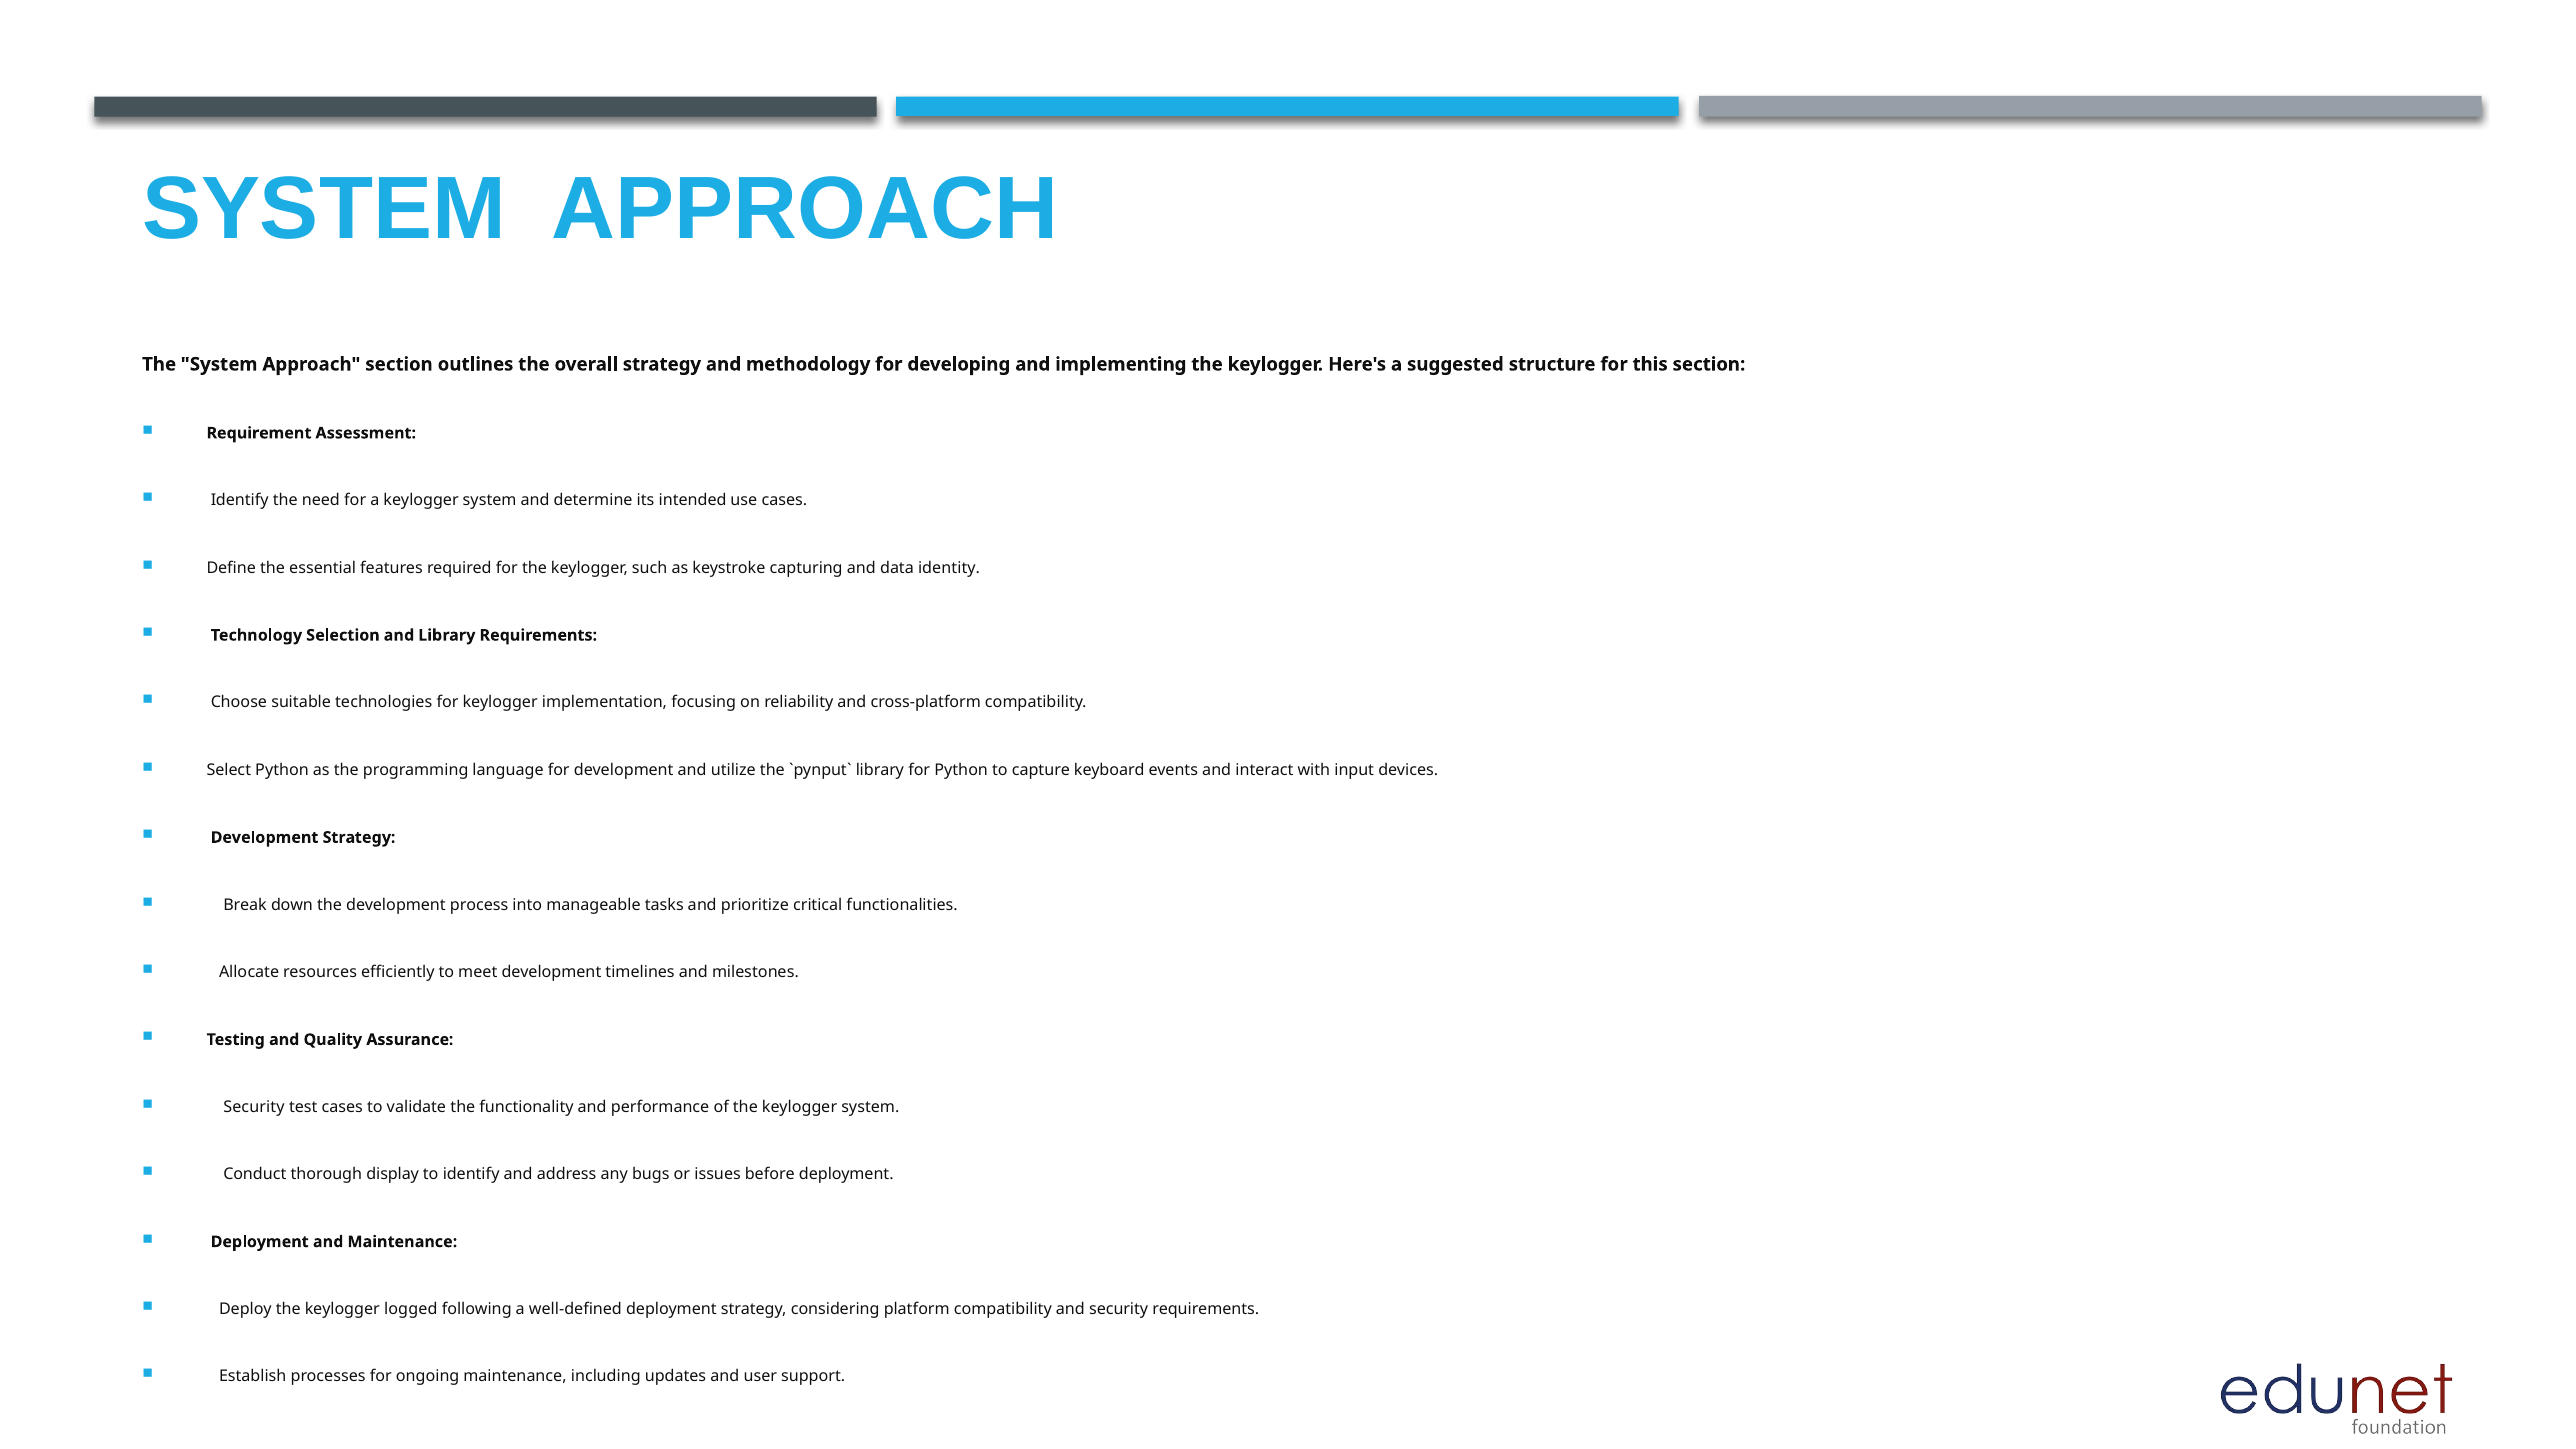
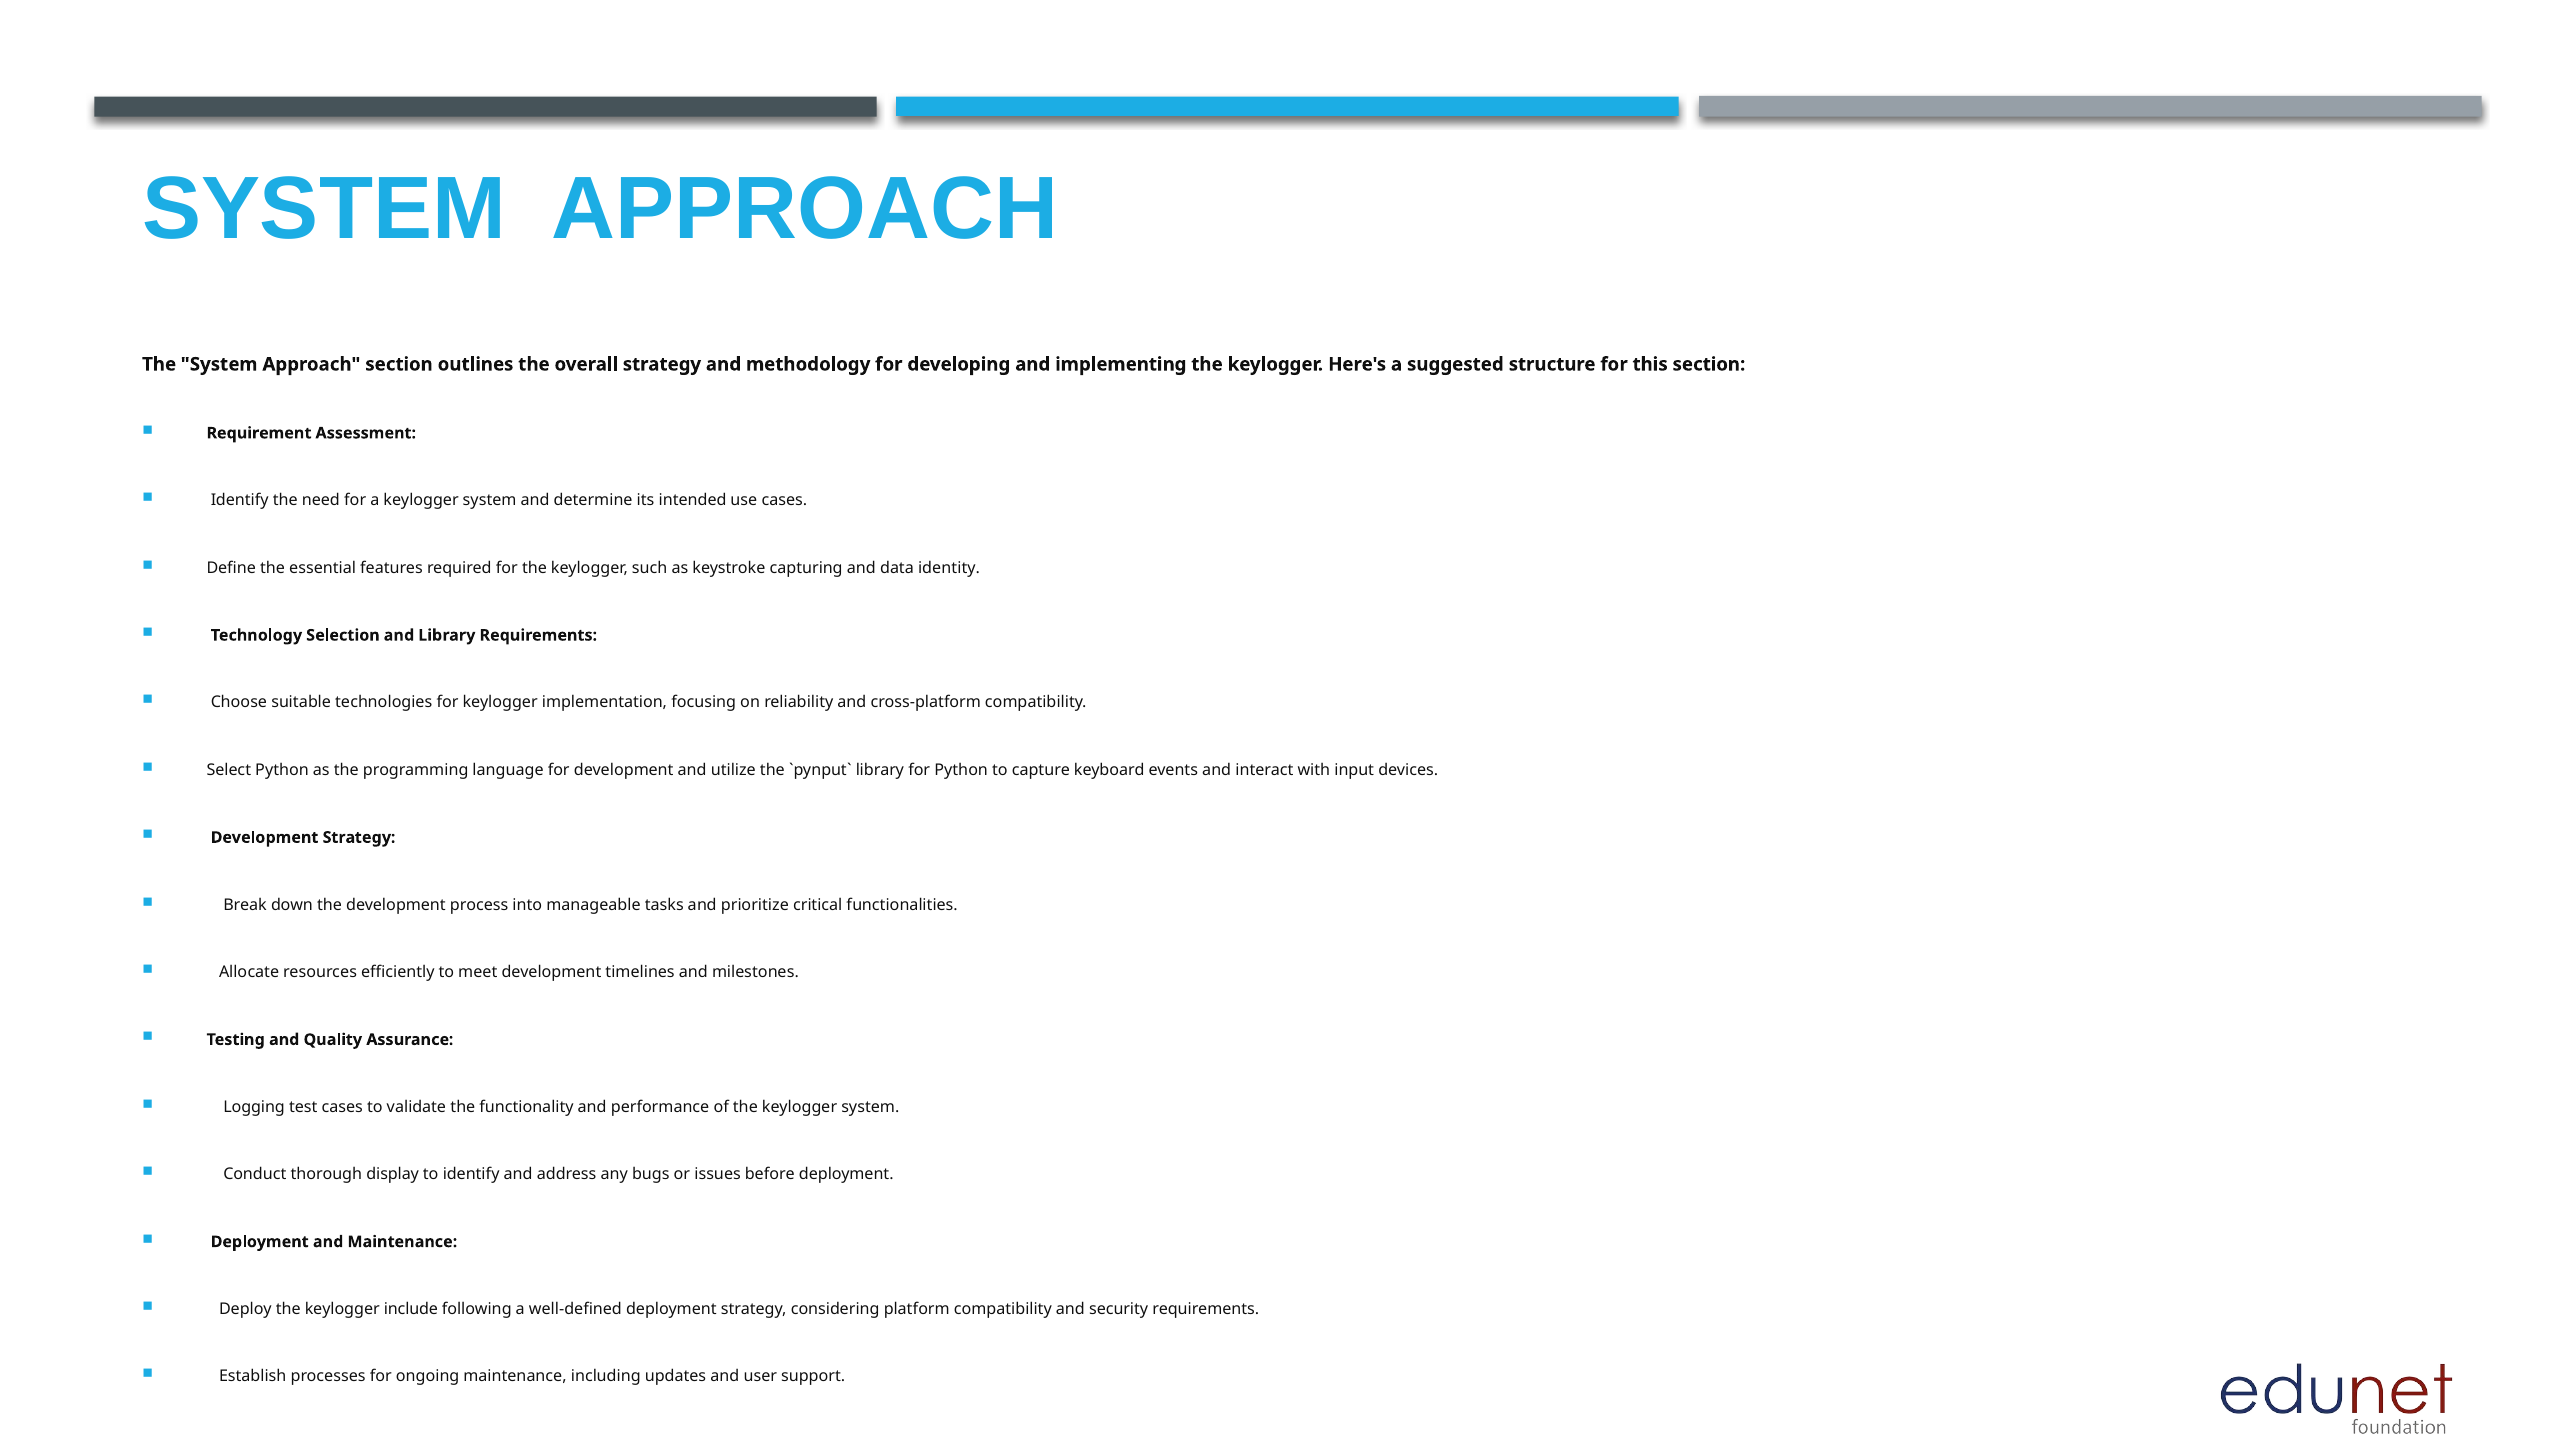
Security: Security -> Logging (254, 1107)
logged: logged -> include (411, 1309)
